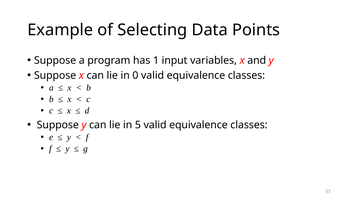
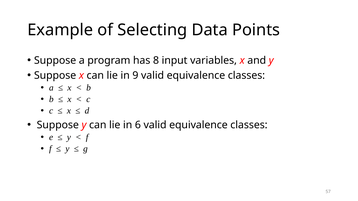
1: 1 -> 8 (156, 61)
0: 0 -> 9 (135, 76)
5: 5 -> 6 (138, 125)
